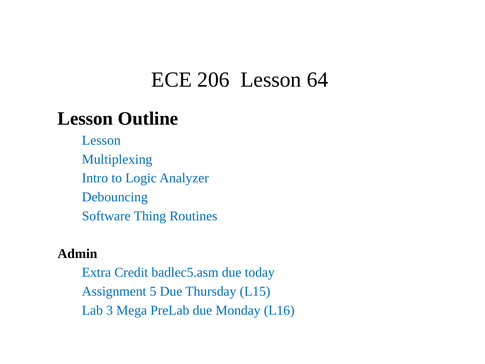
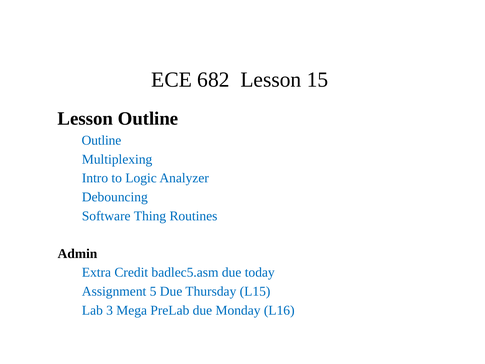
206: 206 -> 682 (213, 80)
64: 64 -> 15 (318, 80)
Lesson: Lesson -> Outline (101, 140)
